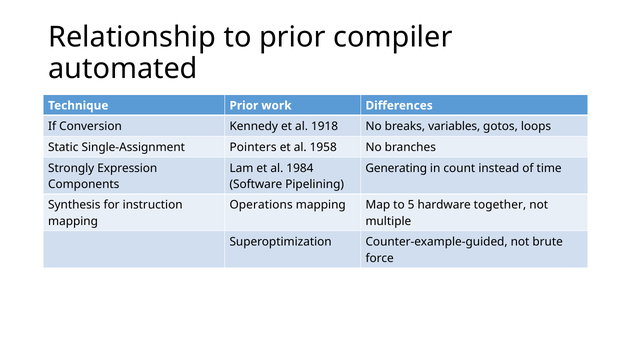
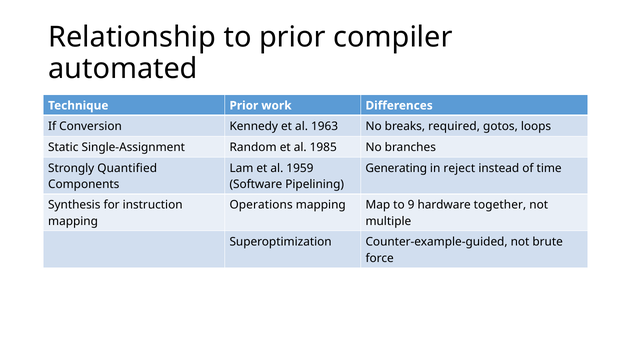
1918: 1918 -> 1963 (325, 126)
variables: variables -> required (454, 126)
Pointers: Pointers -> Random (253, 147)
1958: 1958 -> 1985 (323, 147)
Expression: Expression -> Quantified (127, 168)
1984: 1984 -> 1959 (300, 168)
count: count -> reject (459, 168)
5: 5 -> 9 (411, 205)
